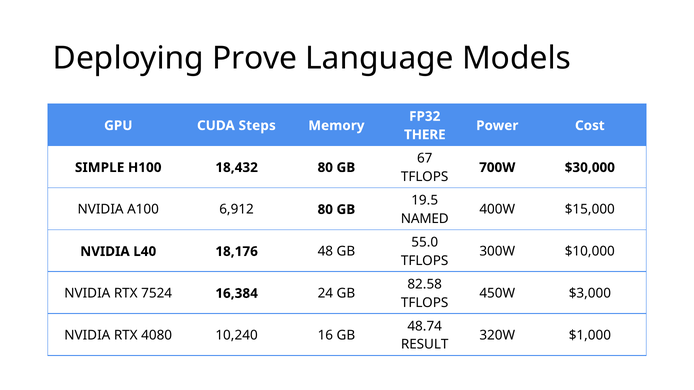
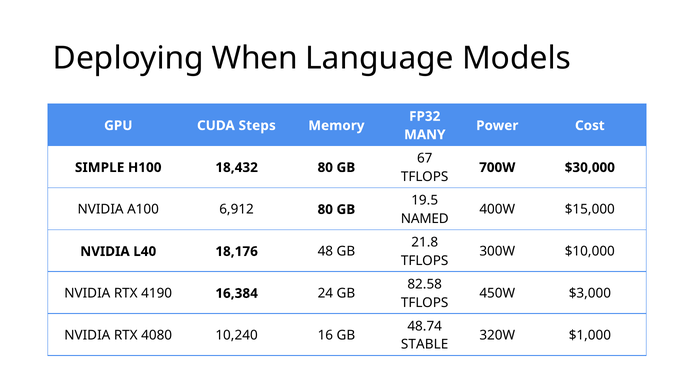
Prove: Prove -> When (255, 58)
THERE: THERE -> MANY (425, 135)
55.0: 55.0 -> 21.8 (425, 242)
7524: 7524 -> 4190 (157, 294)
RESULT: RESULT -> STABLE (425, 345)
